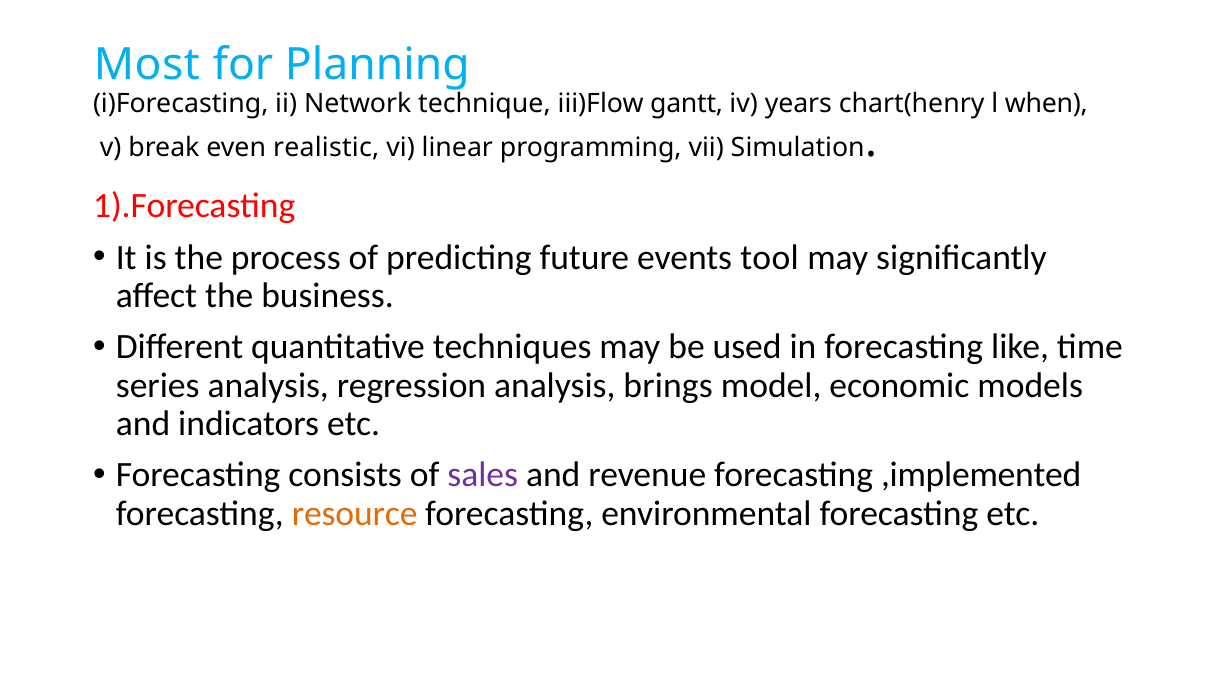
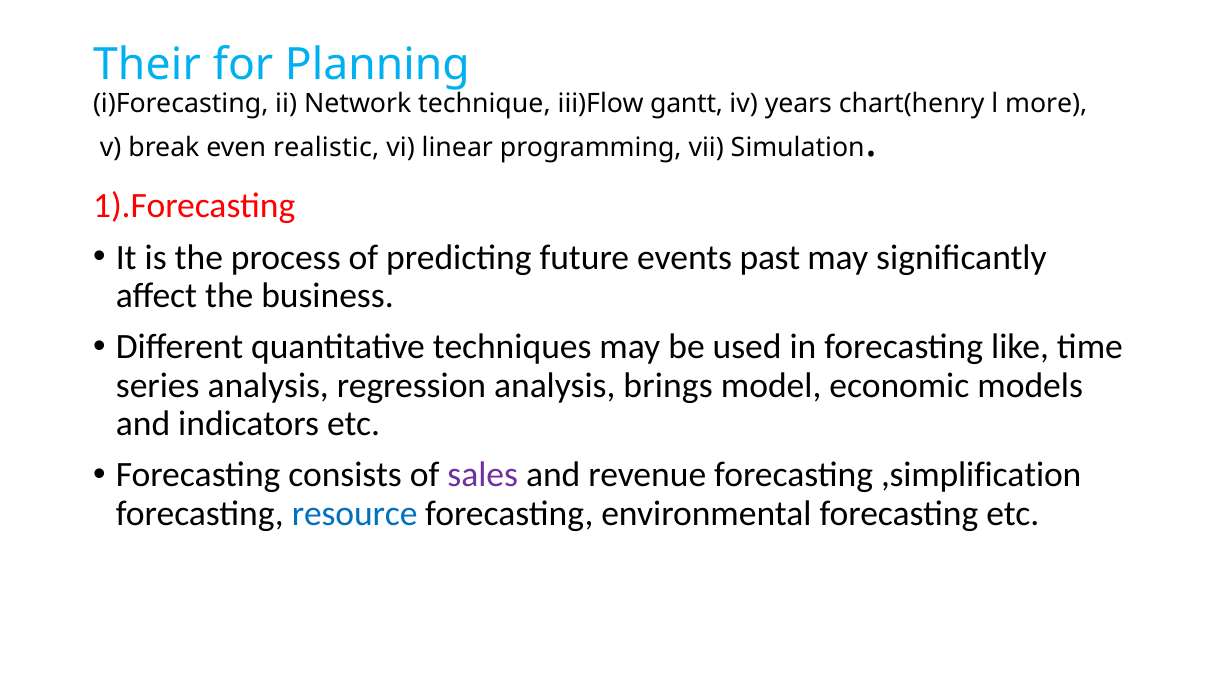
Most: Most -> Their (147, 65)
when: when -> more (1046, 103)
tool: tool -> past (770, 257)
,implemented: ,implemented -> ,simplification (981, 475)
resource colour: orange -> blue (355, 513)
